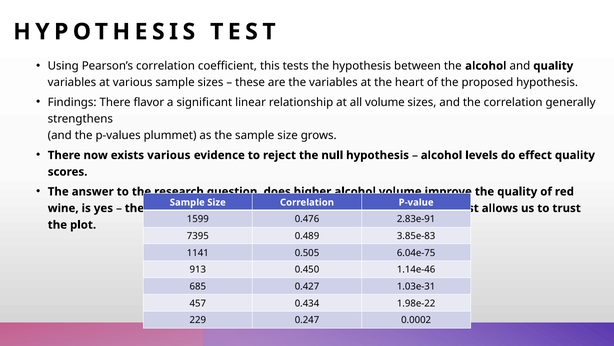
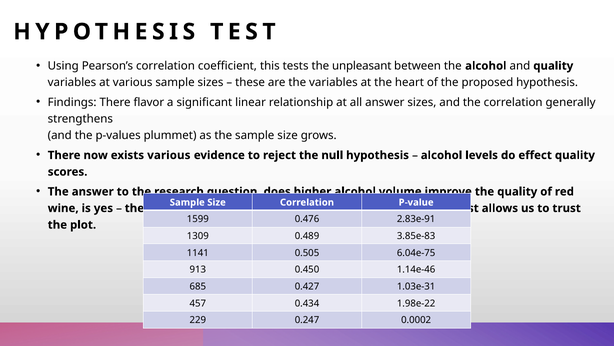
the hypothesis: hypothesis -> unpleasant (362, 66)
all volume: volume -> answer (385, 102)
7395: 7395 -> 1309 (198, 236)
